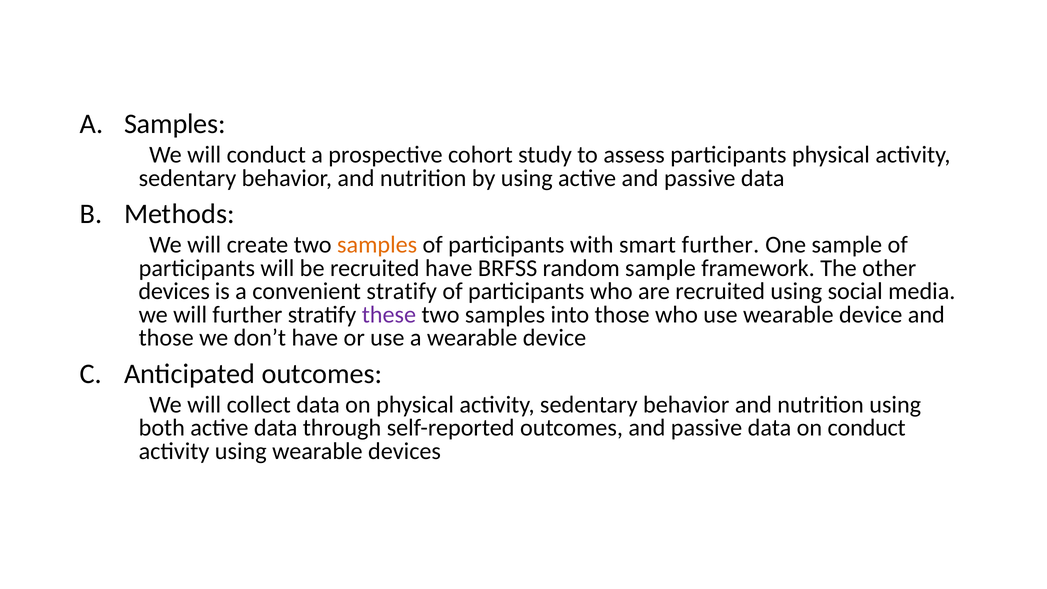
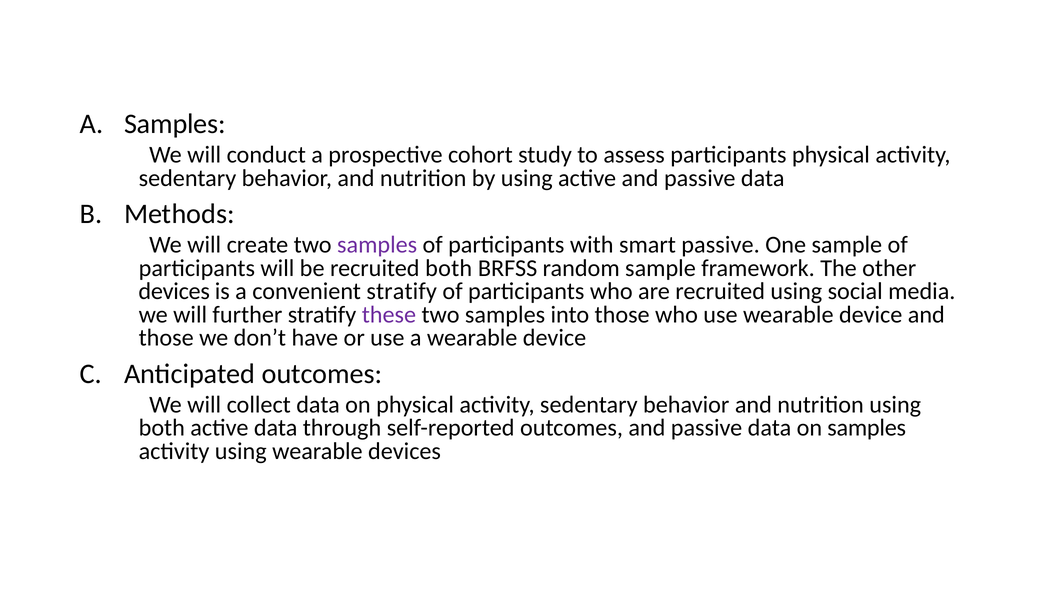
samples colour: orange -> purple (377, 245)
smart further: further -> passive (721, 245)
recruited have: have -> both (449, 268)
on conduct: conduct -> samples (867, 428)
